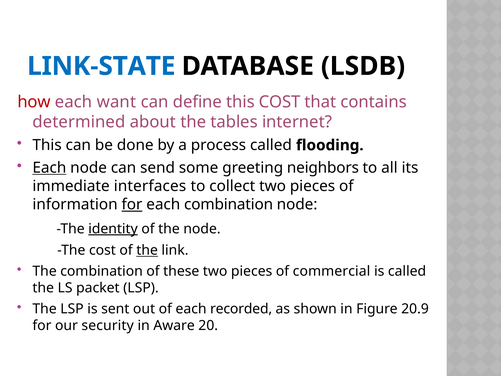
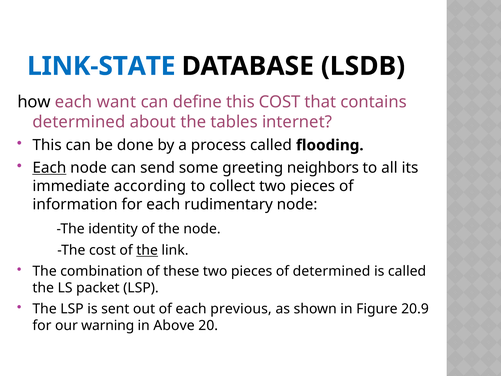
how colour: red -> black (34, 102)
interfaces: interfaces -> according (150, 186)
for underline: present -> none (132, 204)
each combination: combination -> rudimentary (229, 204)
identity underline: present -> none (113, 229)
of commercial: commercial -> determined (332, 271)
recorded: recorded -> previous (241, 309)
security: security -> warning (108, 325)
Aware: Aware -> Above (174, 325)
